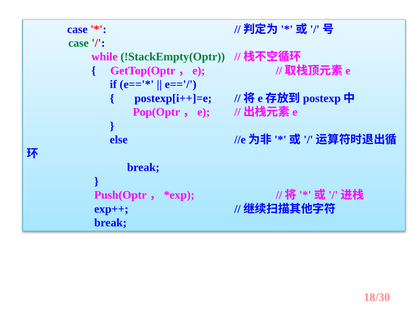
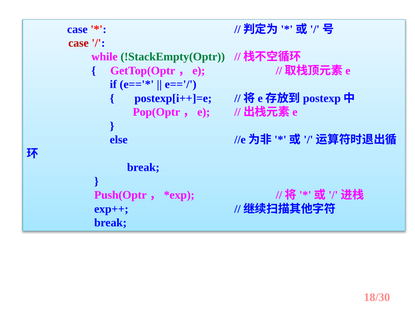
case colour: green -> red (78, 43)
